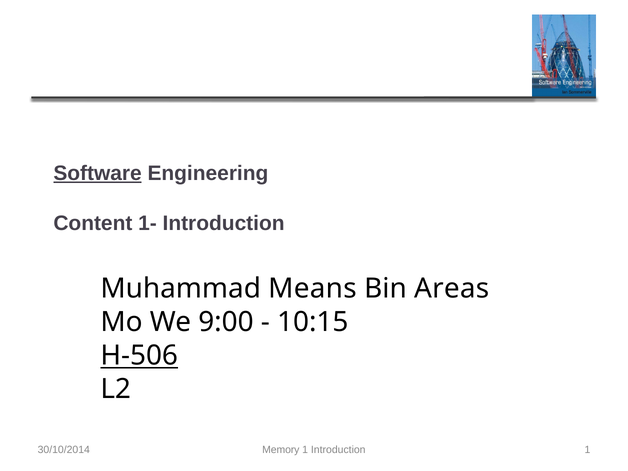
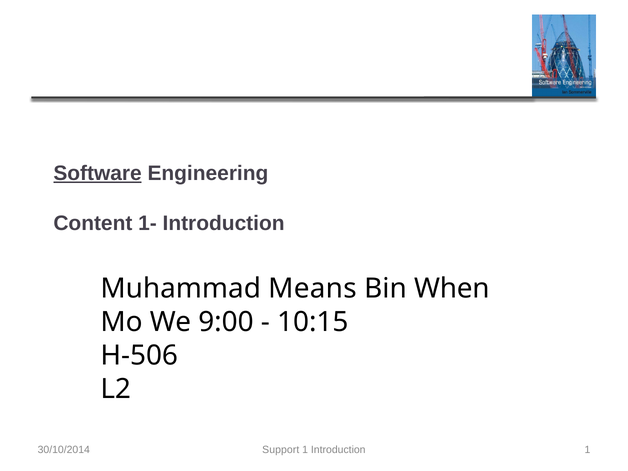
Areas: Areas -> When (452, 289)
H-506 underline: present -> none (139, 356)
Memory: Memory -> Support (281, 450)
